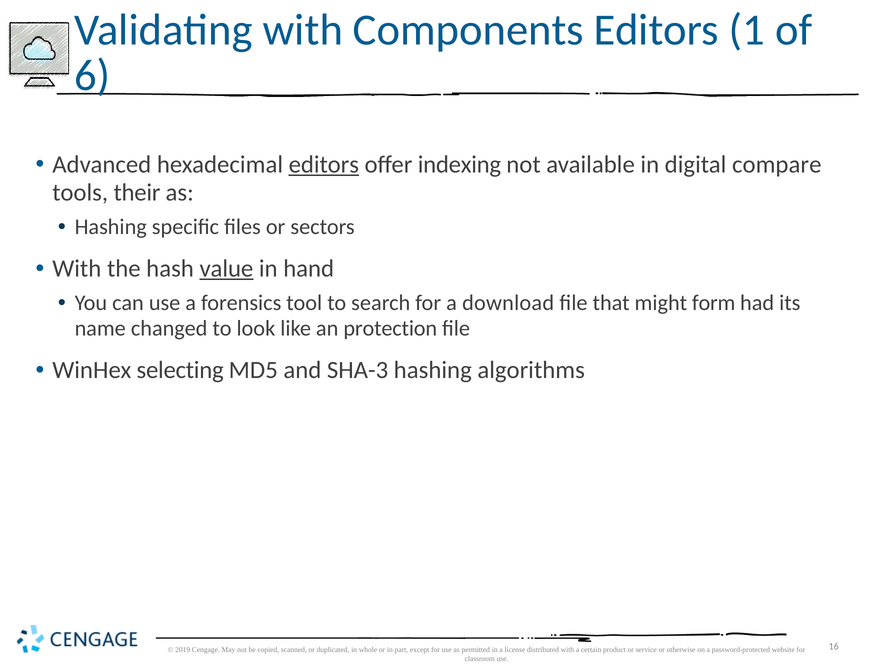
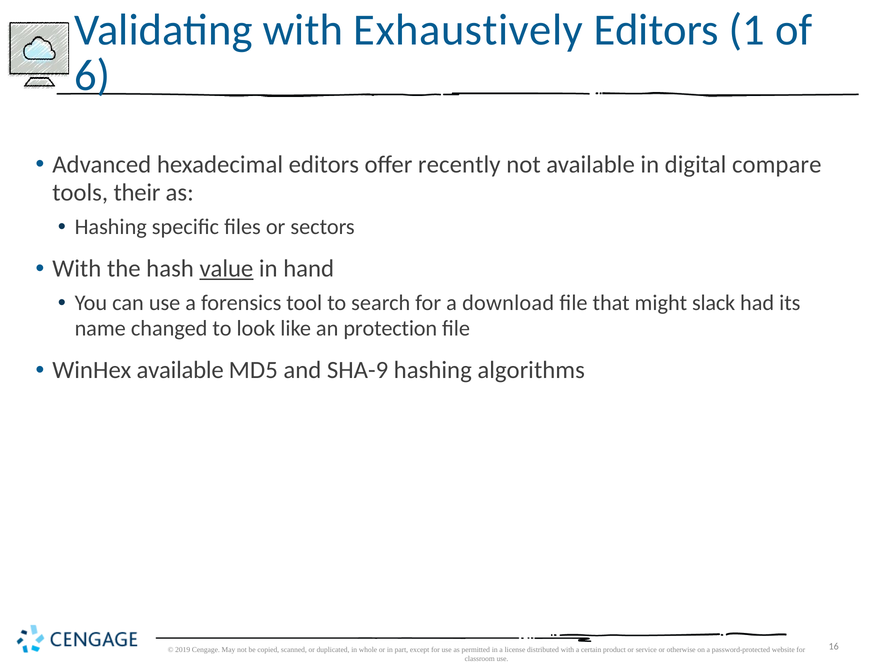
Components: Components -> Exhaustively (468, 30)
editors underline: present -> none (324, 164)
indexing: indexing -> recently (459, 164)
form: form -> slack (714, 303)
WinHex selecting: selecting -> available (180, 370)
SHA-3: SHA-3 -> SHA-9 (358, 370)
